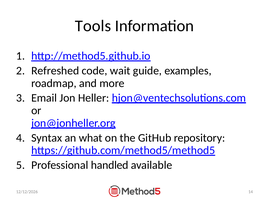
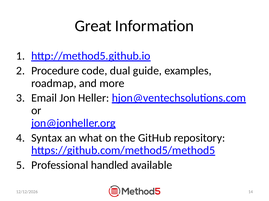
Tools: Tools -> Great (93, 26)
Refreshed: Refreshed -> Procedure (55, 71)
wait: wait -> dual (120, 71)
